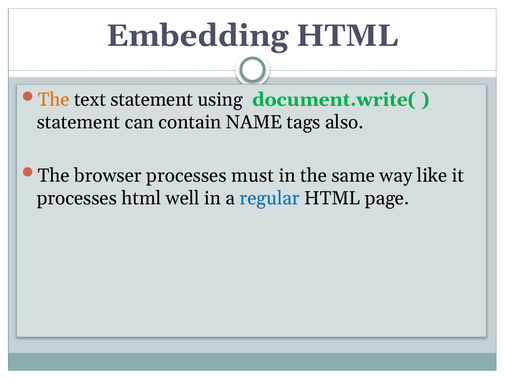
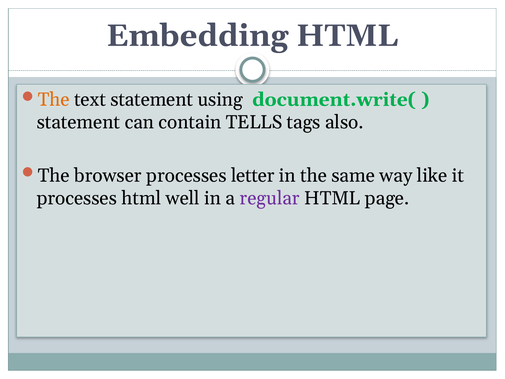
NAME: NAME -> TELLS (254, 122)
must: must -> letter (253, 175)
regular colour: blue -> purple (270, 198)
